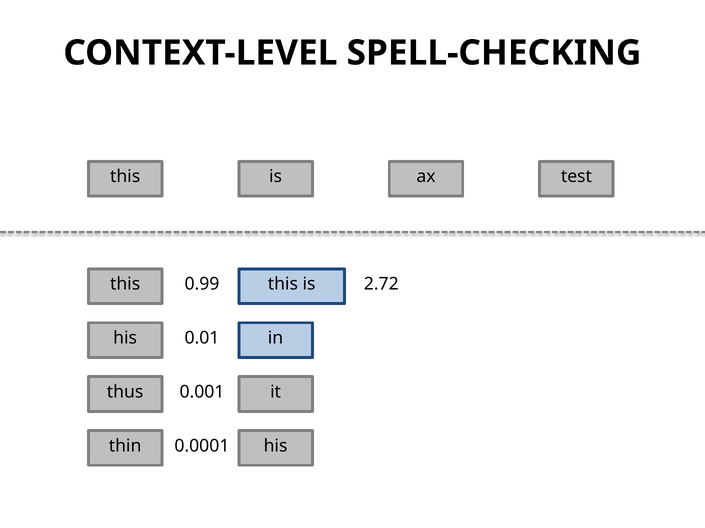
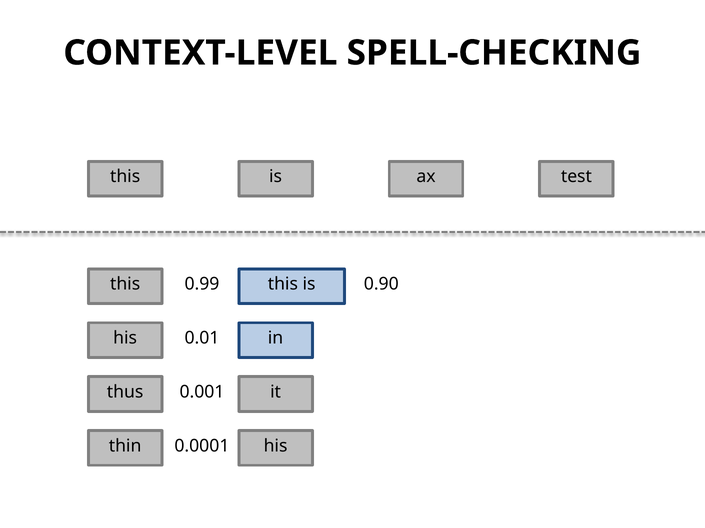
2.72: 2.72 -> 0.90 (381, 285)
